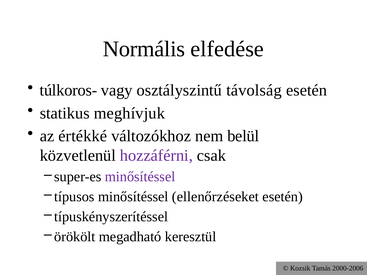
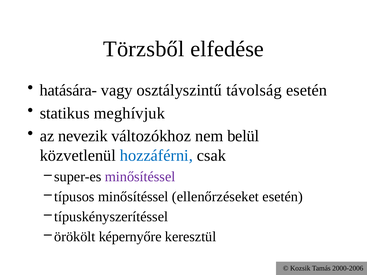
Normális: Normális -> Törzsből (144, 49)
túlkoros-: túlkoros- -> hatására- (68, 90)
értékké: értékké -> nevezik (83, 136)
hozzáférni colour: purple -> blue (156, 156)
megadható: megadható -> képernyőre (130, 237)
